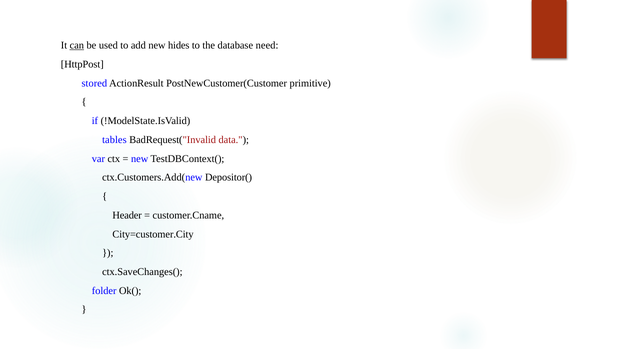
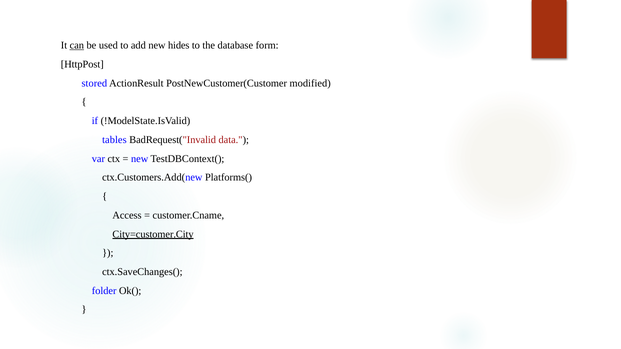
need: need -> form (267, 45)
primitive: primitive -> modified (310, 83)
Depositor(: Depositor( -> Platforms( (228, 178)
Header: Header -> Access (127, 215)
City=customer.City underline: none -> present (153, 234)
